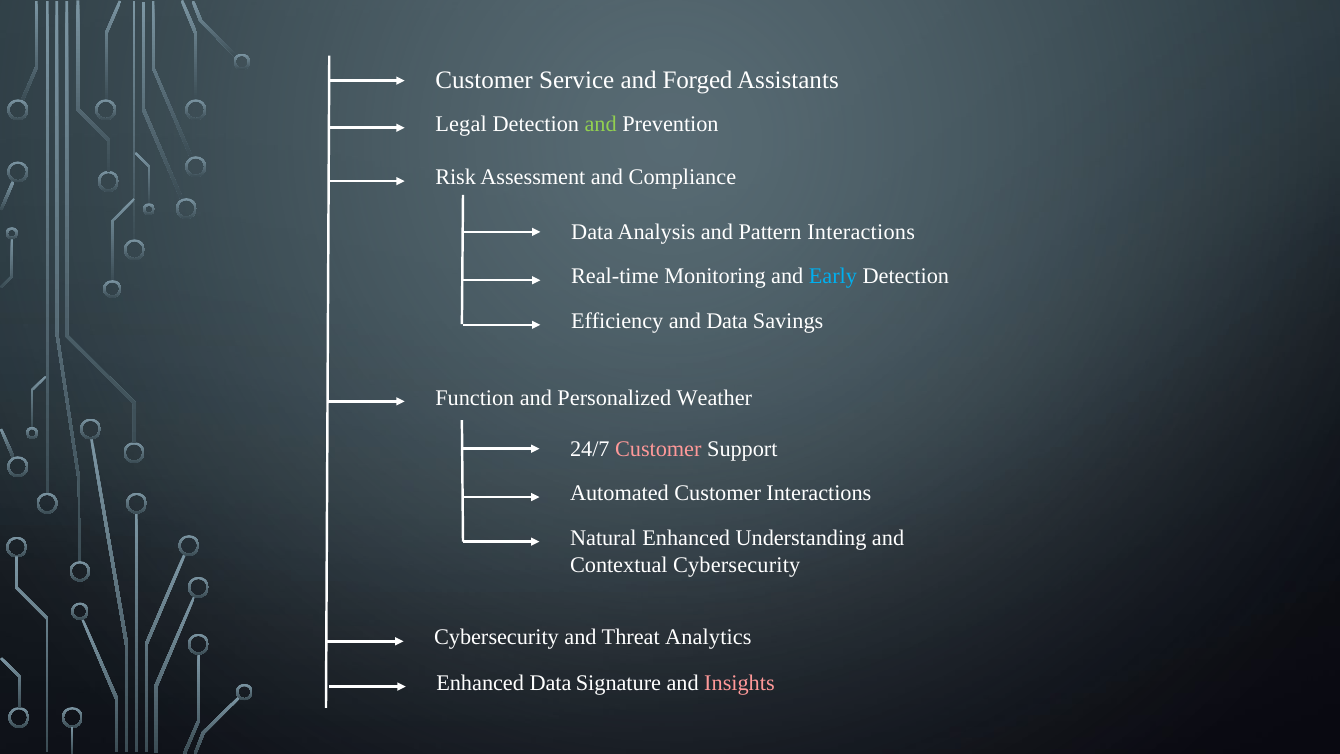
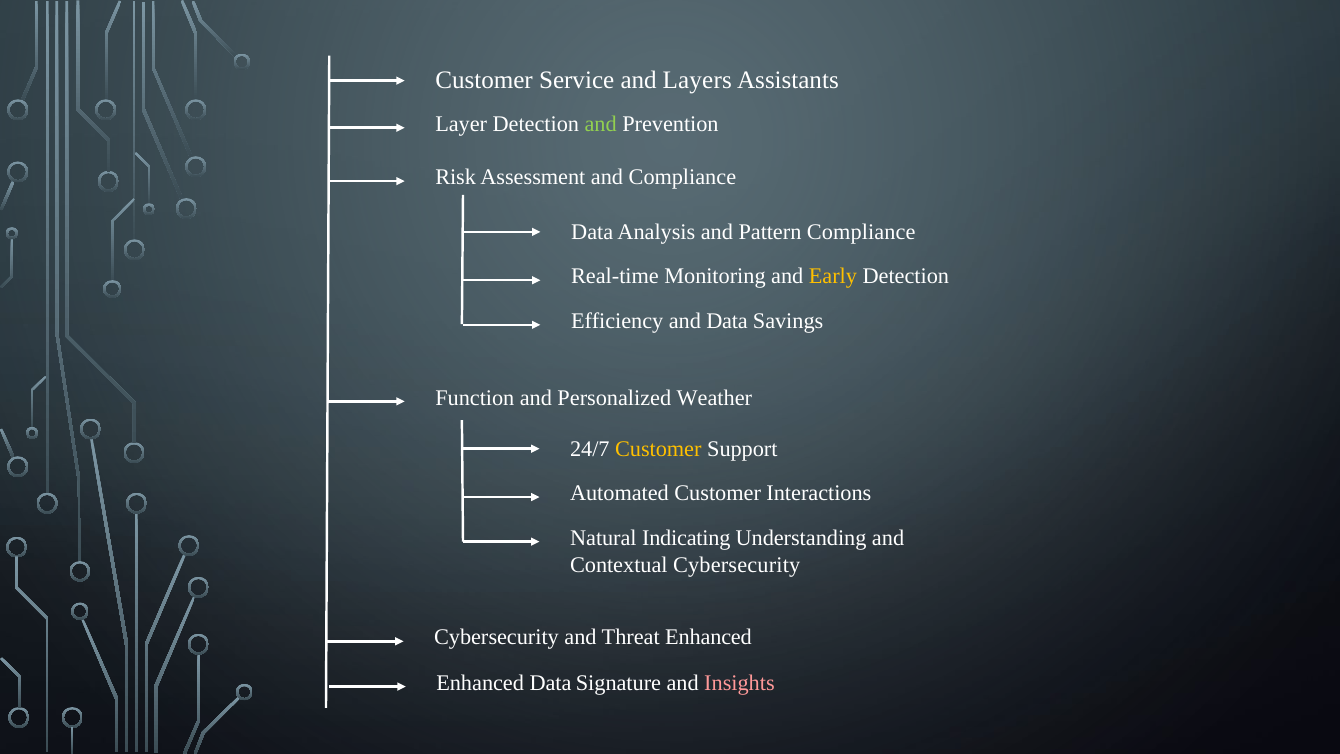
Forged: Forged -> Layers (697, 80)
Legal: Legal -> Layer (461, 124)
Pattern Interactions: Interactions -> Compliance (861, 232)
Early colour: light blue -> yellow (833, 277)
Customer colour: pink -> yellow (658, 449)
Natural Enhanced: Enhanced -> Indicating (686, 538)
Threat Analytics: Analytics -> Enhanced (709, 637)
